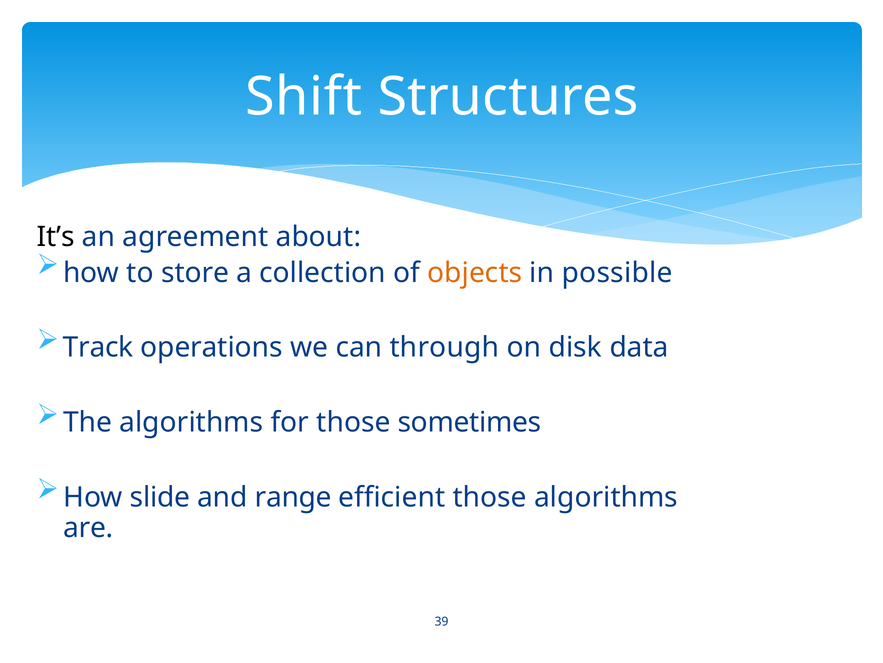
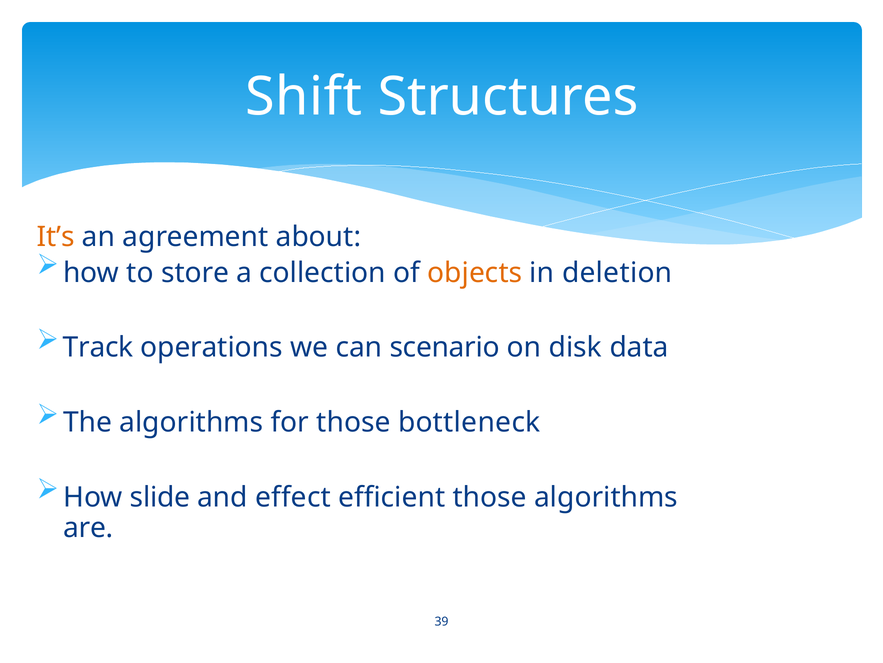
It’s colour: black -> orange (56, 237)
possible: possible -> deletion (617, 272)
through: through -> scenario (445, 347)
sometimes: sometimes -> bottleneck (469, 422)
range: range -> effect (293, 497)
